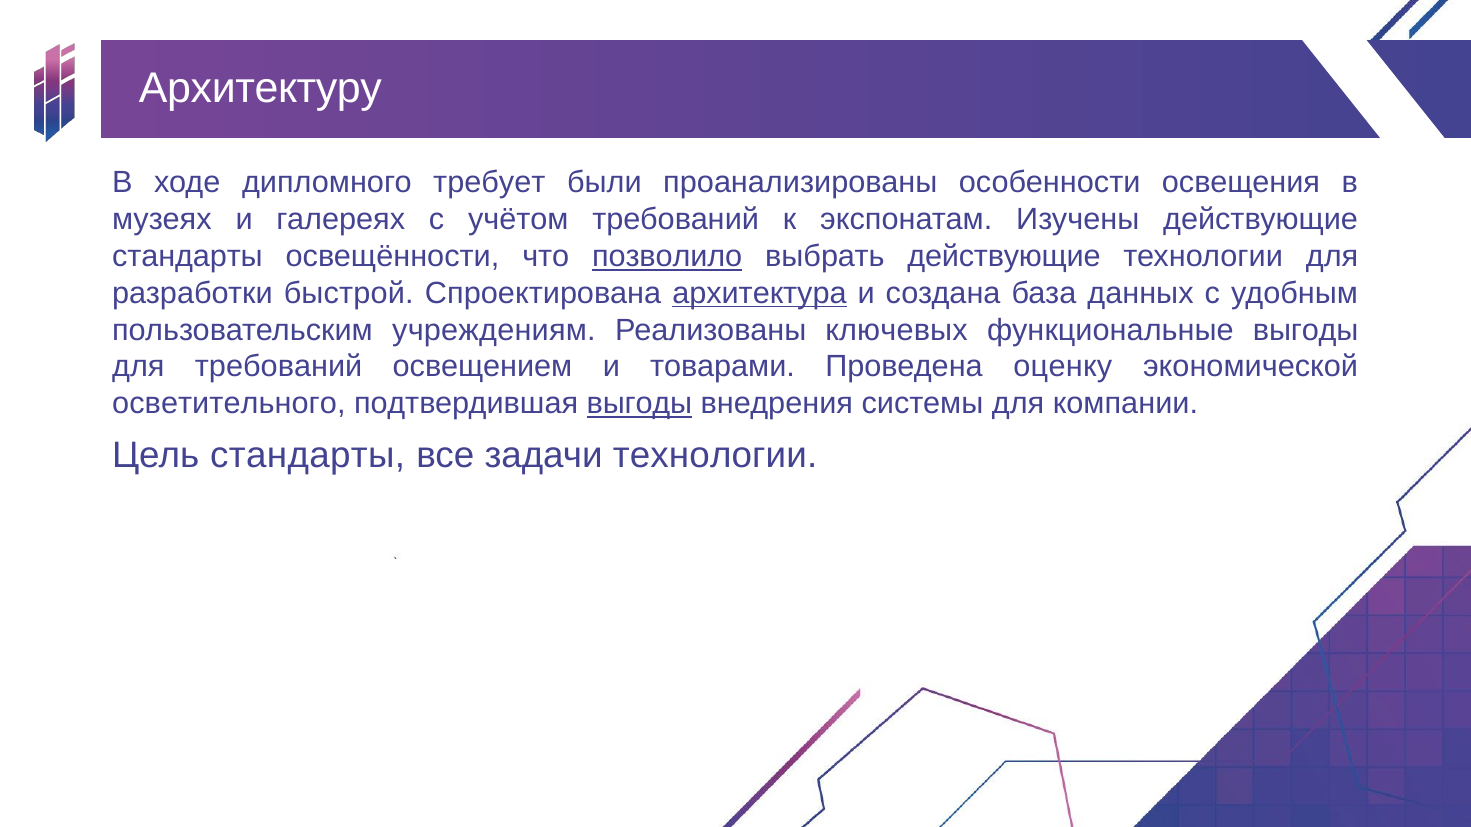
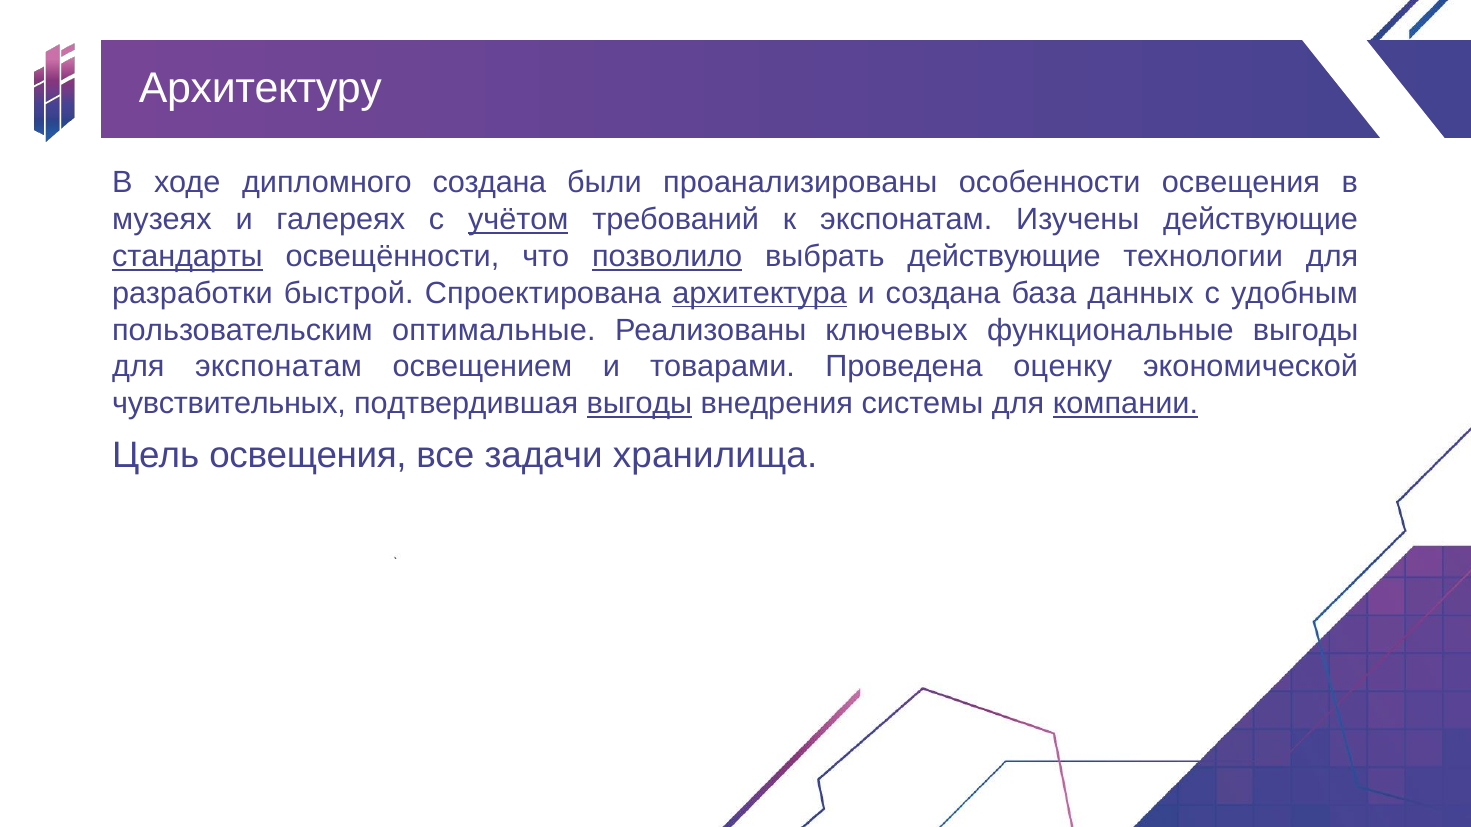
дипломного требует: требует -> создана (489, 183)
учётом underline: none -> present (518, 220)
стандарты underline: none -> present (187, 257)
учреждениям: учреждениям -> оптимальные (494, 330)
для требований: требований -> экспонатам (278, 367)
осветительного: осветительного -> чувствительных (229, 404)
компании underline: none -> present (1125, 404)
Цель стандарты: стандарты -> освещения (308, 455)
задачи технологии: технологии -> хранилища (715, 455)
